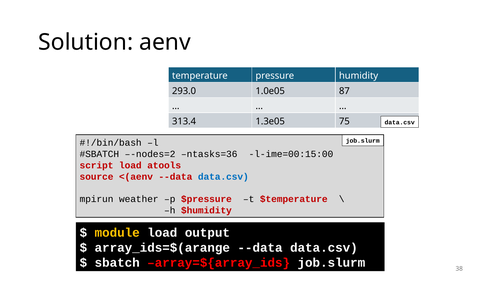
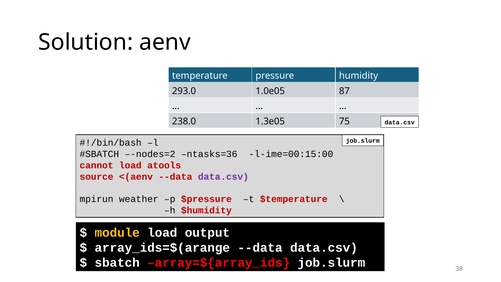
313.4: 313.4 -> 238.0 (184, 121)
script: script -> cannot (97, 165)
data.csv colour: blue -> purple (223, 177)
